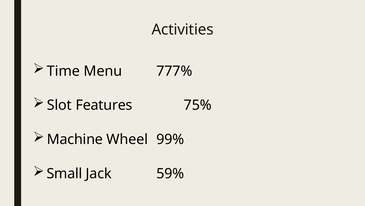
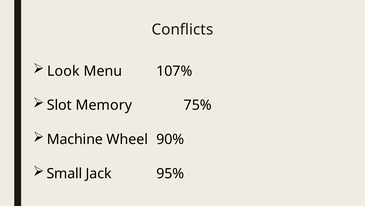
Activities: Activities -> Conflicts (182, 29)
Time: Time -> Look (63, 71)
777%: 777% -> 107% (174, 71)
Features: Features -> Memory (104, 105)
99%: 99% -> 90% (170, 139)
59%: 59% -> 95% (170, 173)
